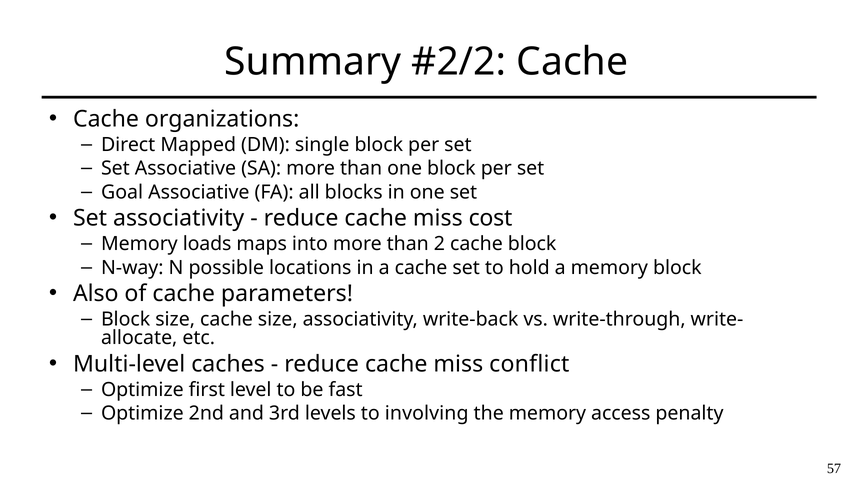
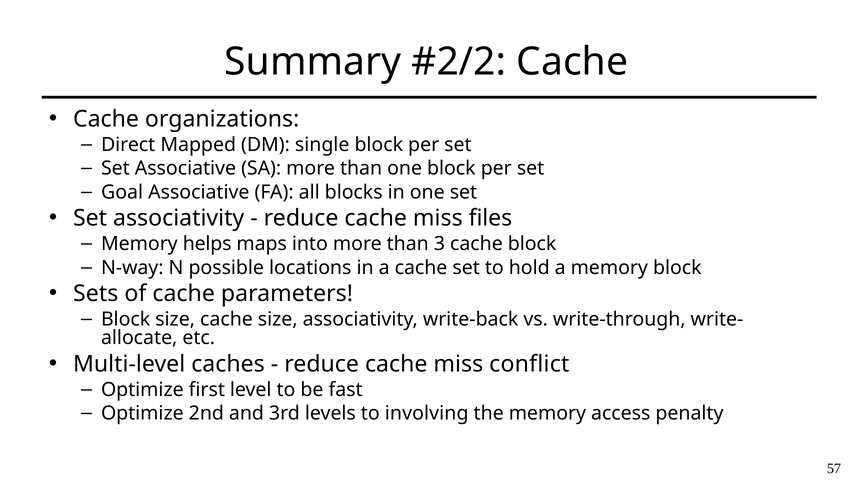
cost: cost -> files (490, 218)
loads: loads -> helps (207, 244)
2: 2 -> 3 (439, 244)
Also: Also -> Sets (96, 294)
